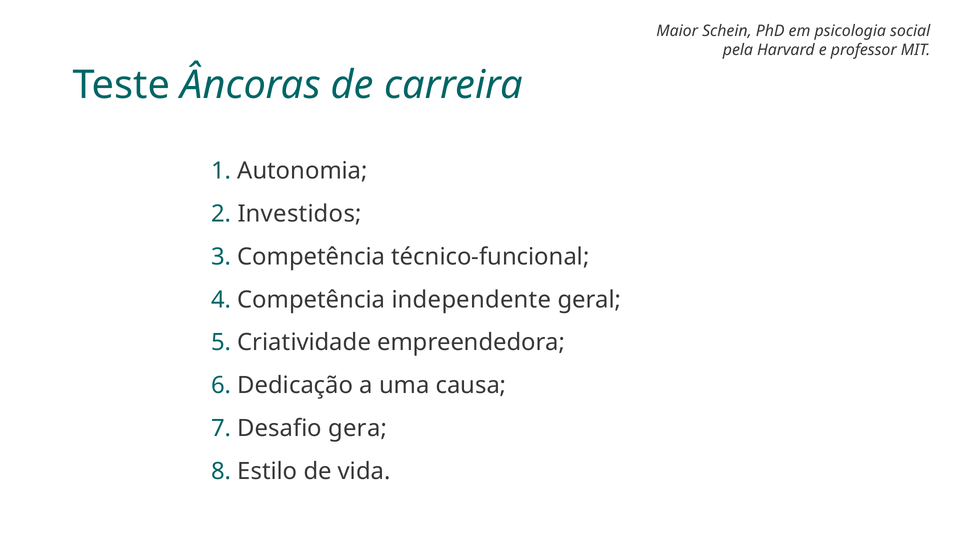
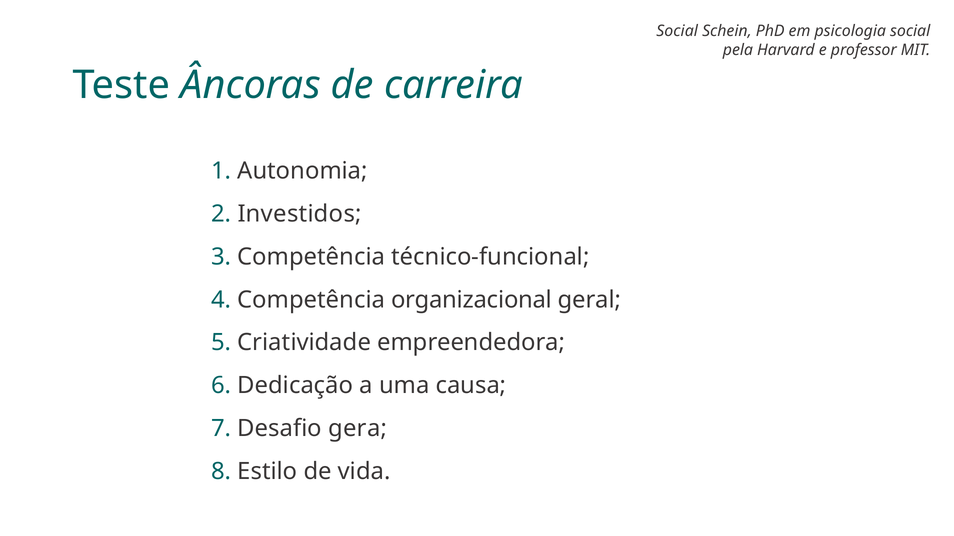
Maior: Maior -> Social (677, 31)
independente: independente -> organizacional (472, 300)
